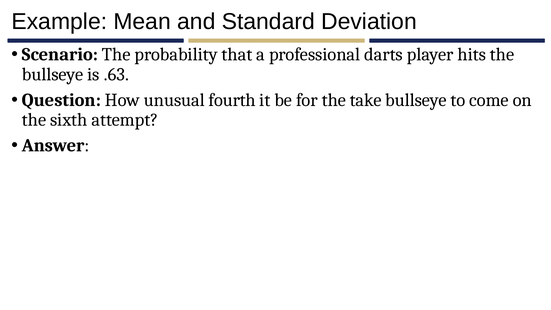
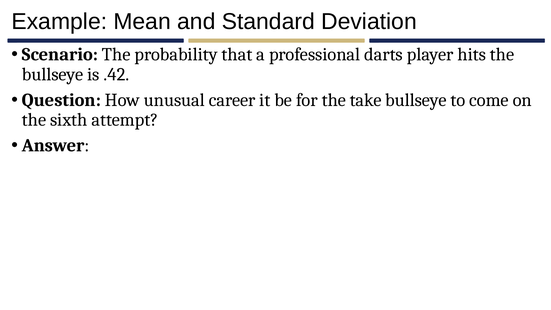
.63: .63 -> .42 (116, 74)
fourth: fourth -> career (232, 100)
